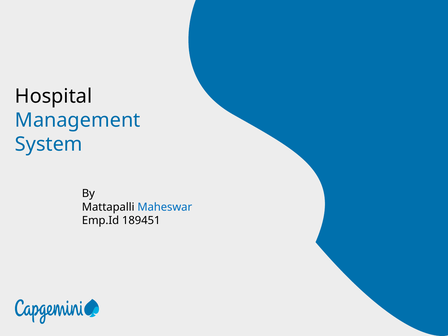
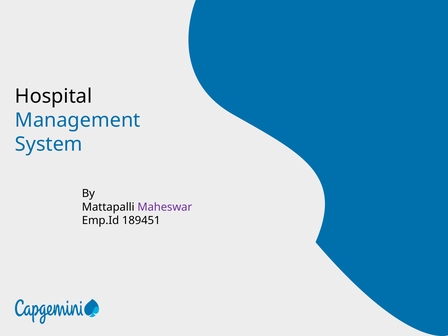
Maheswar colour: blue -> purple (165, 207)
